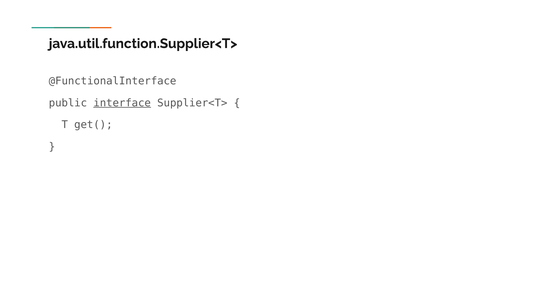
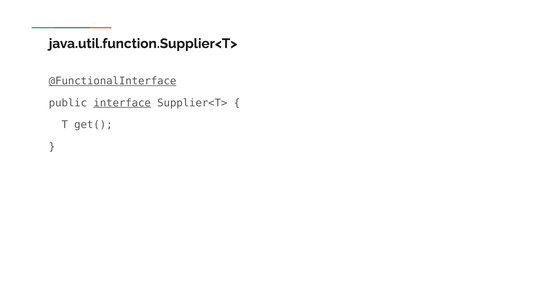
@FunctionalInterface underline: none -> present (113, 81)
